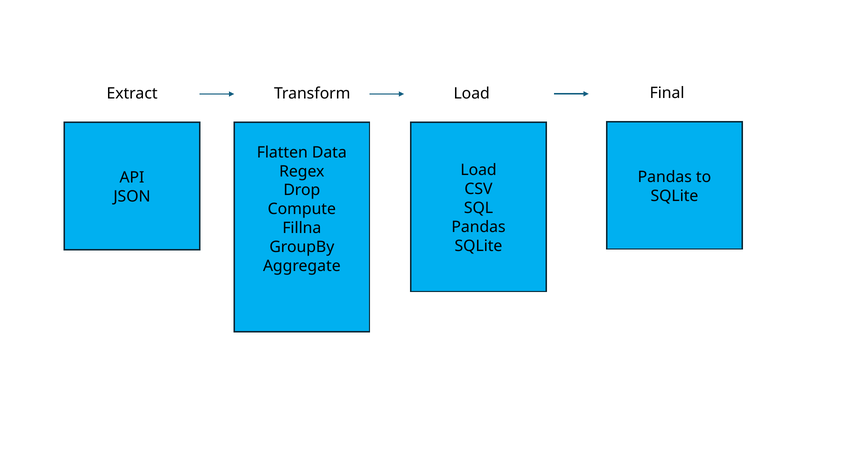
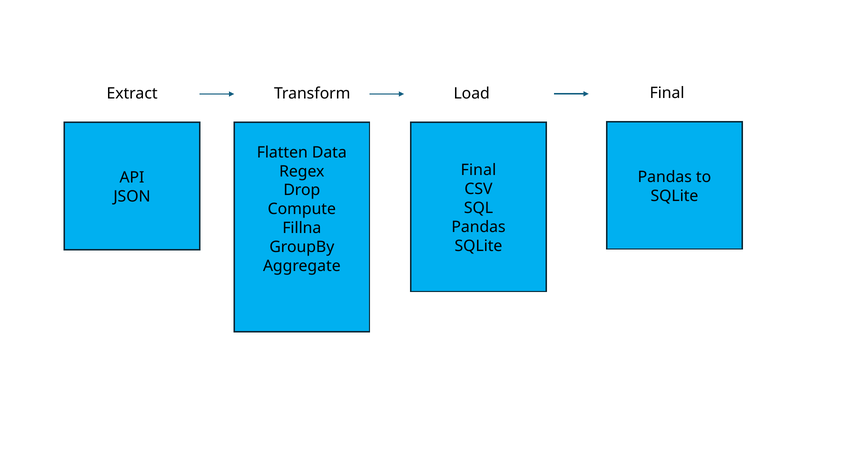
Load: Load -> Final (478, 170)
